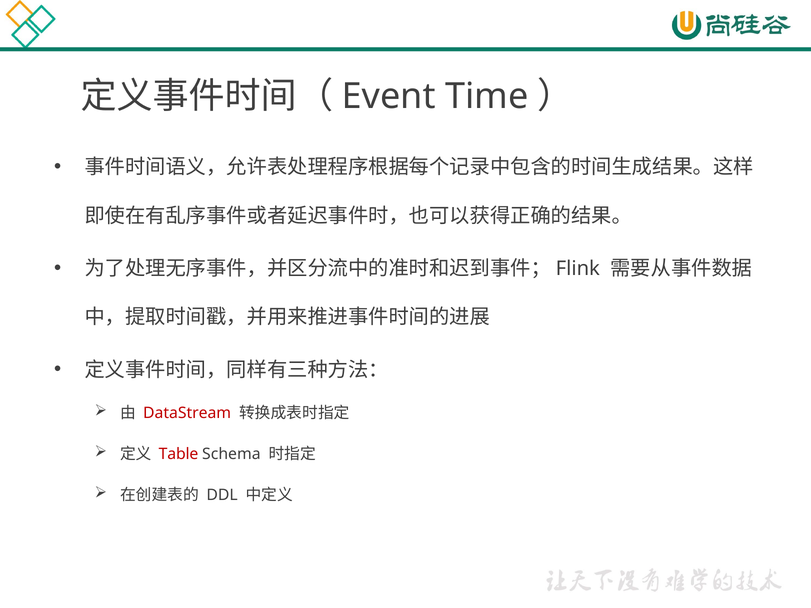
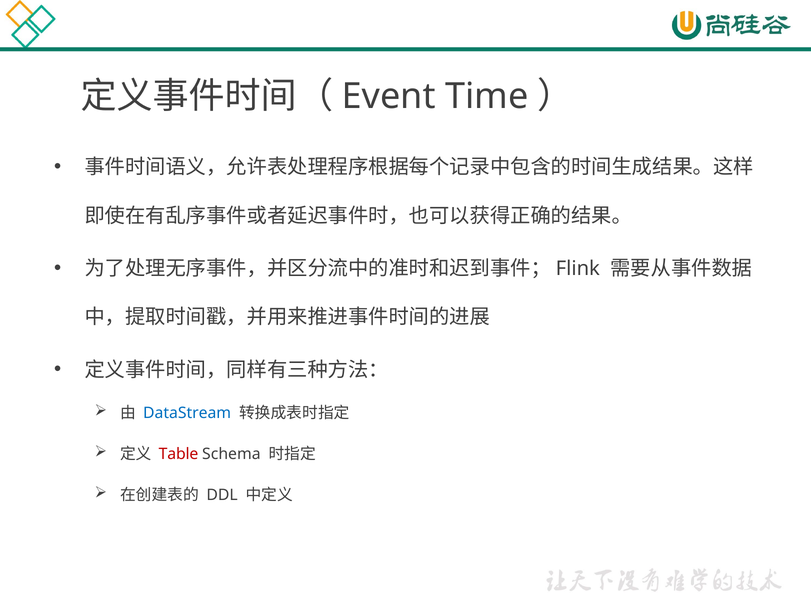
DataStream colour: red -> blue (187, 413)
